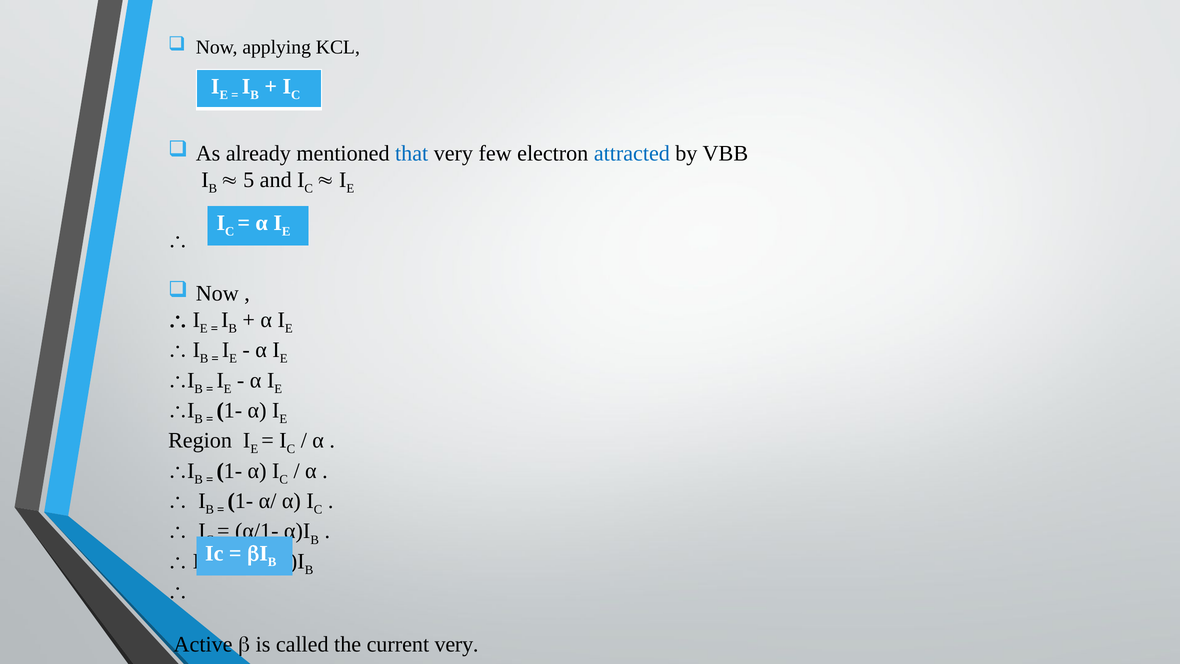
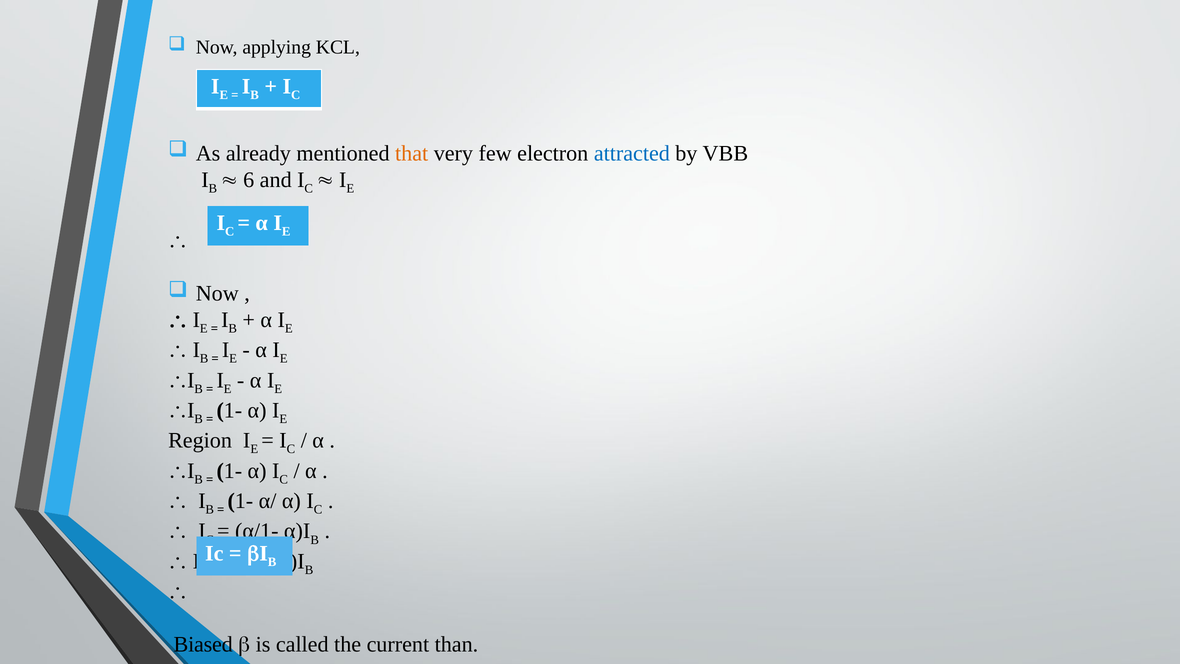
that colour: blue -> orange (412, 153)
5: 5 -> 6 (249, 180)
Active: Active -> Biased (203, 644)
current very: very -> than (456, 644)
